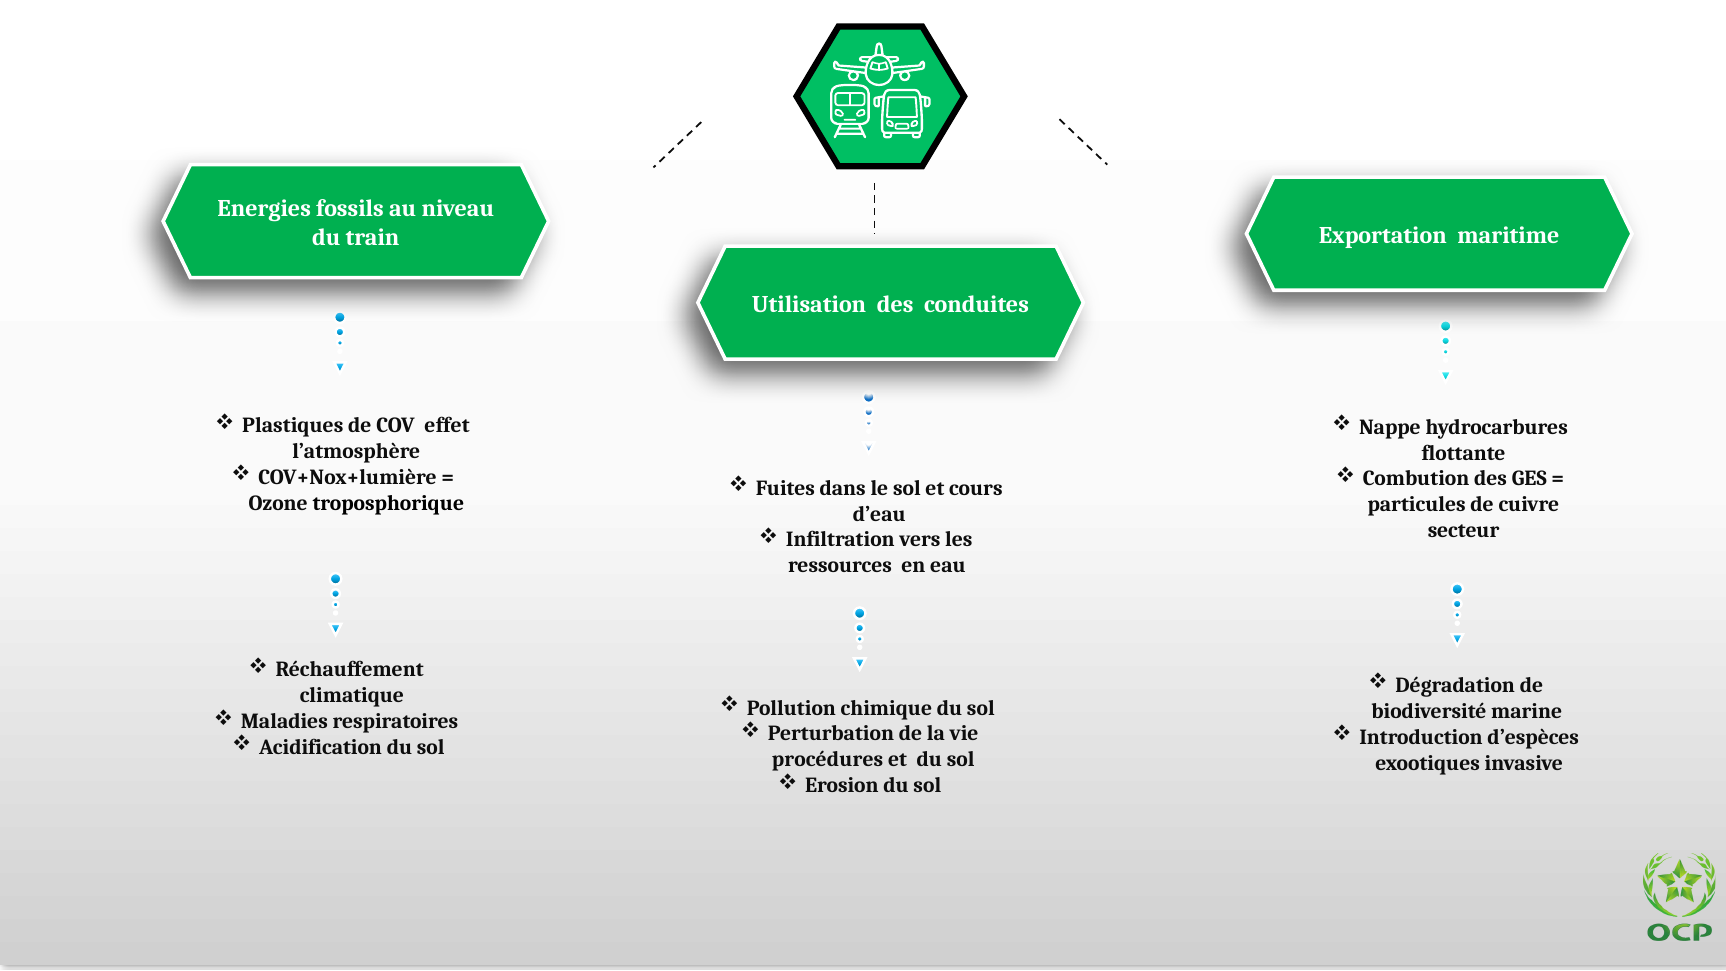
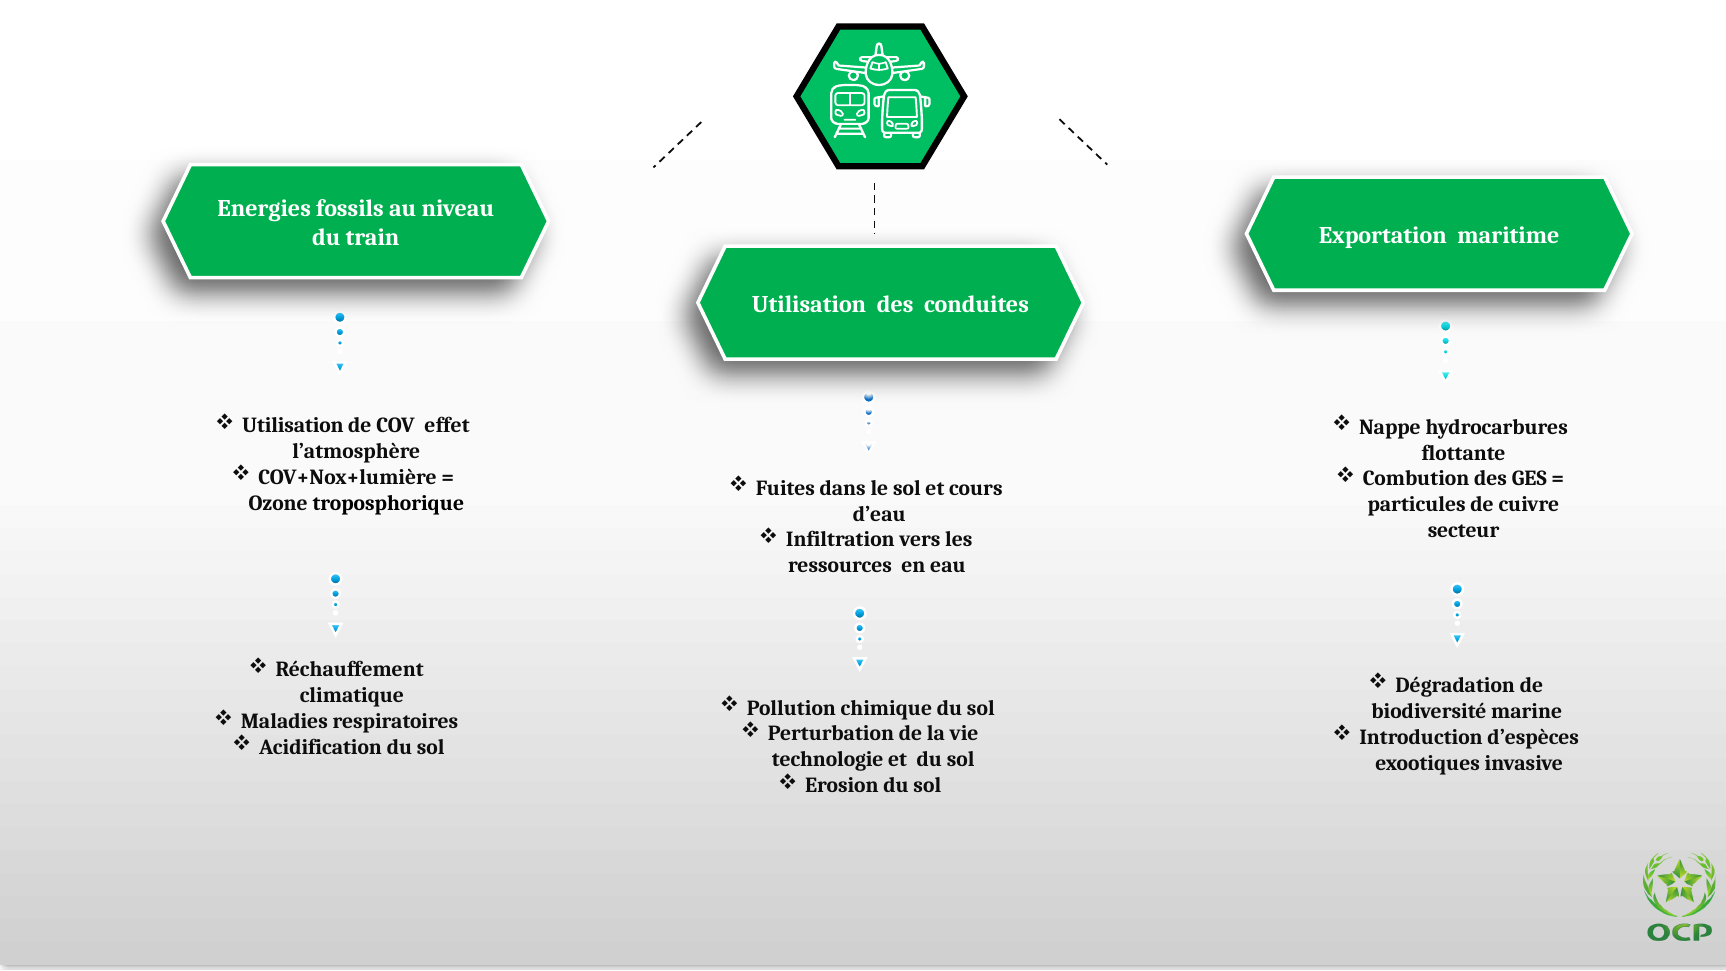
Plastiques: Plastiques -> Utilisation (293, 426)
procédures: procédures -> technologie (828, 760)
